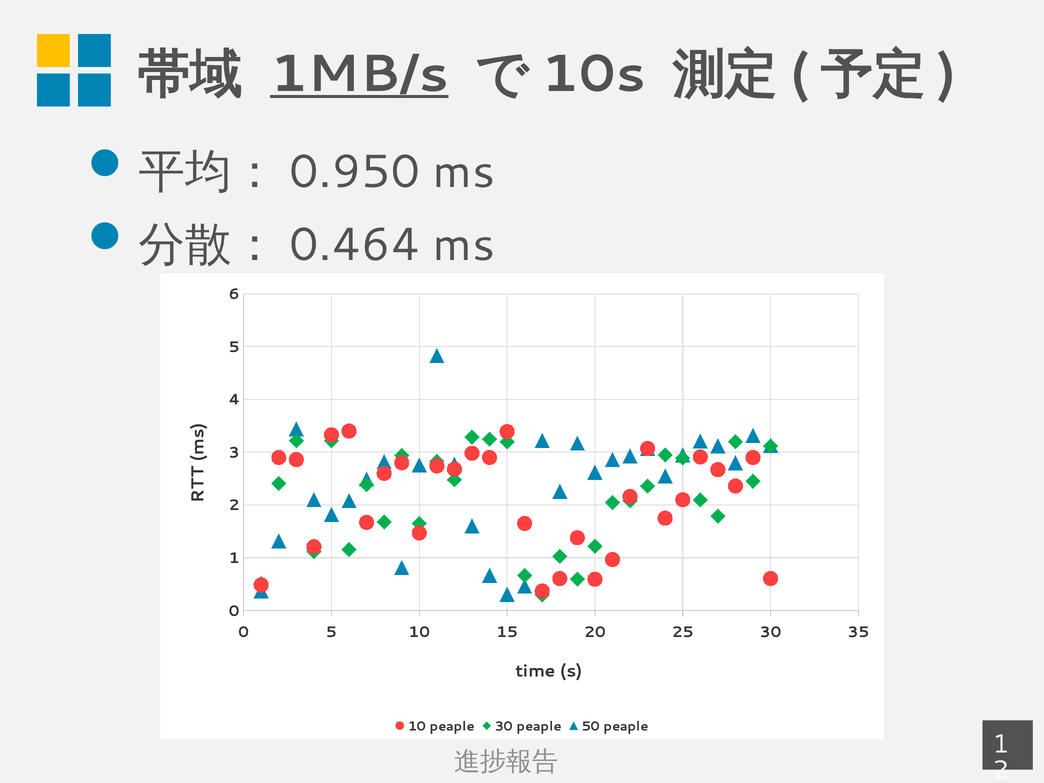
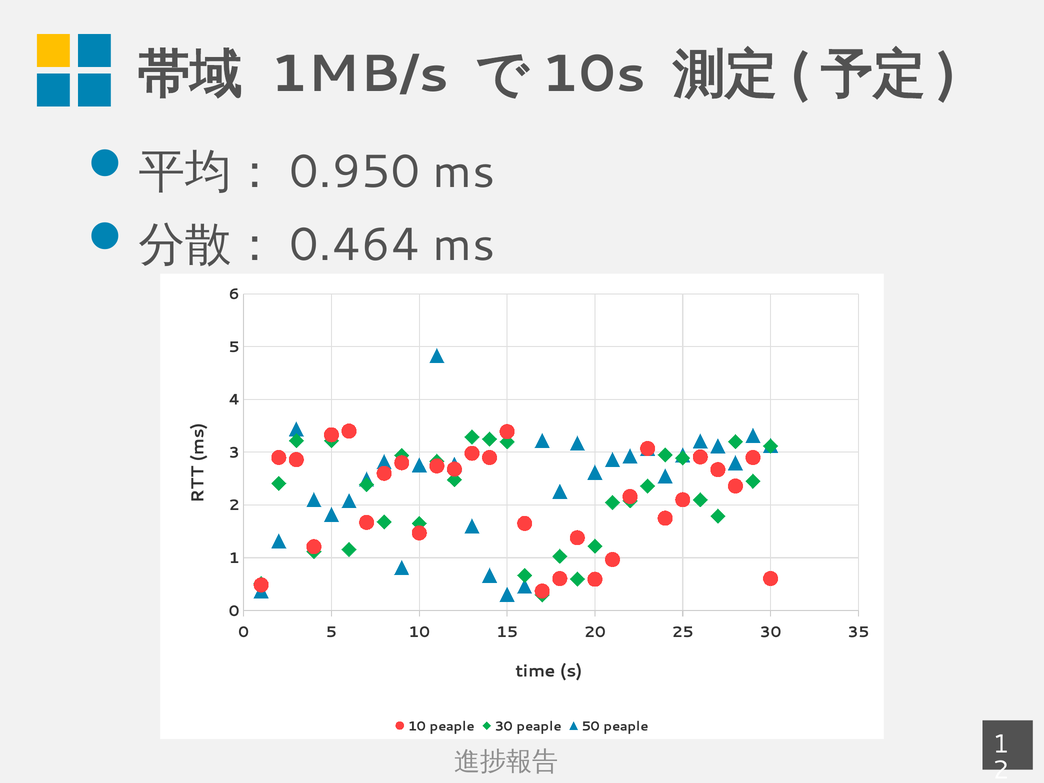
1MB/s underline: present -> none (359, 74)
